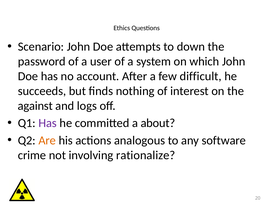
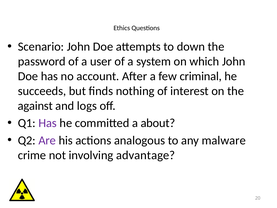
difficult: difficult -> criminal (201, 76)
Are colour: orange -> purple (47, 140)
software: software -> malware (224, 140)
rationalize: rationalize -> advantage (146, 155)
